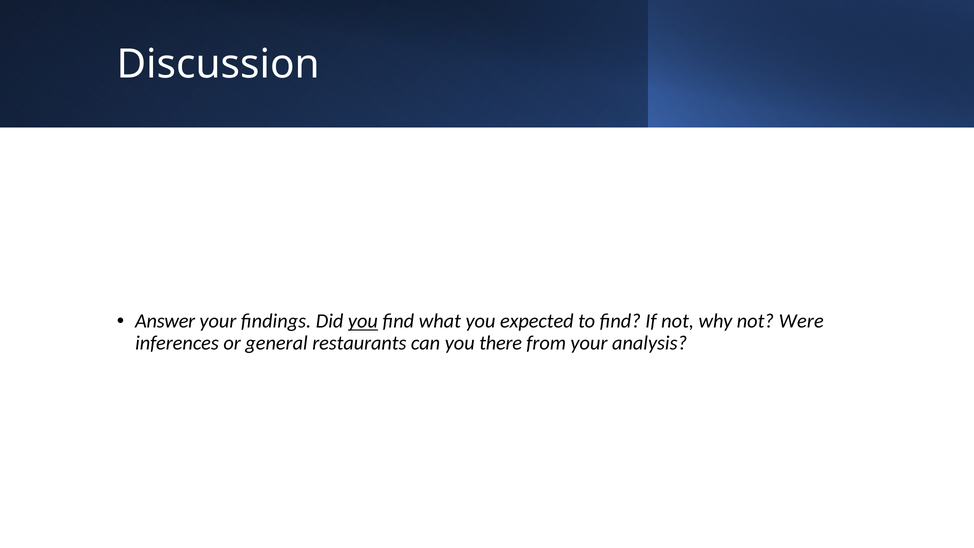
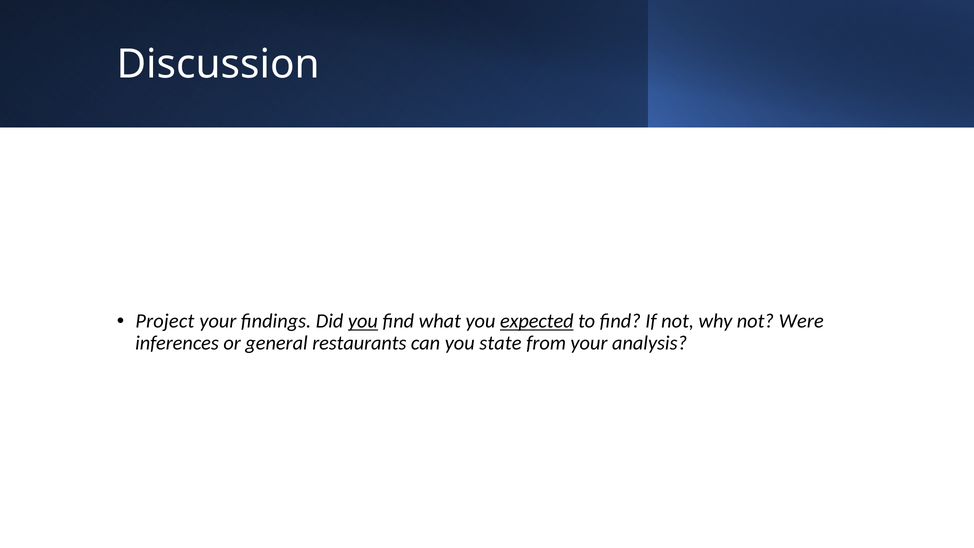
Answer: Answer -> Project (165, 321)
expected underline: none -> present (537, 321)
there: there -> state (500, 343)
